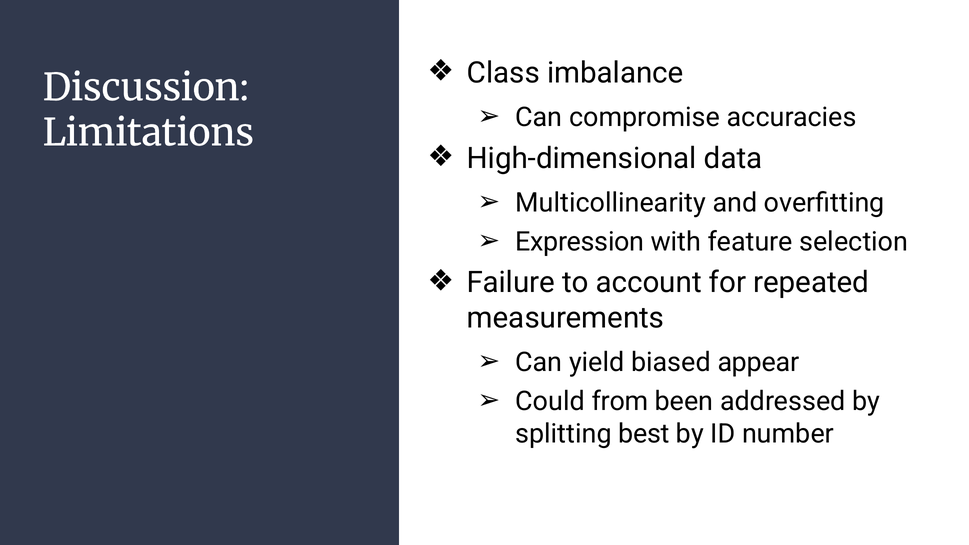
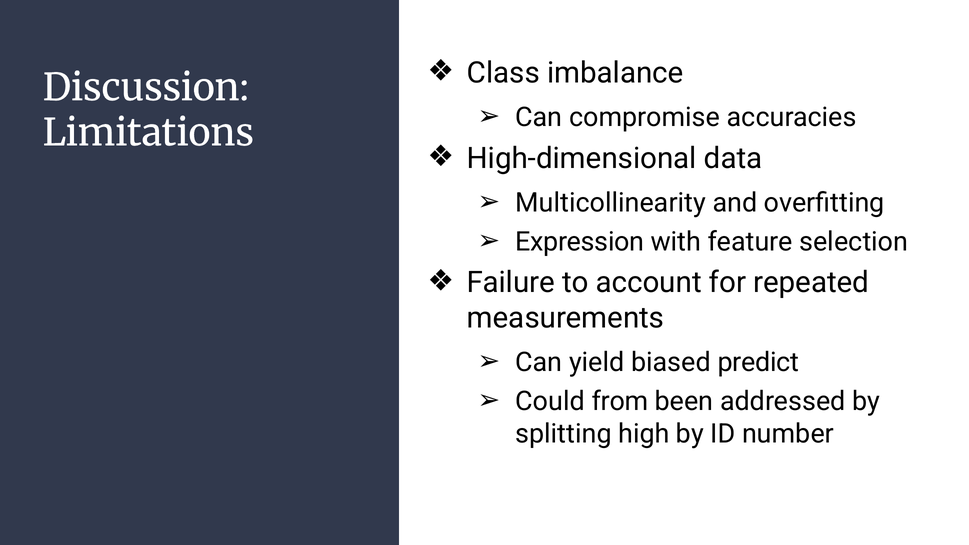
appear: appear -> predict (758, 363)
best: best -> high (644, 434)
